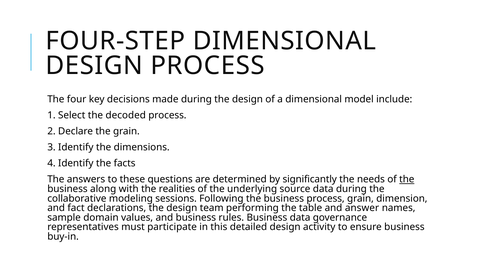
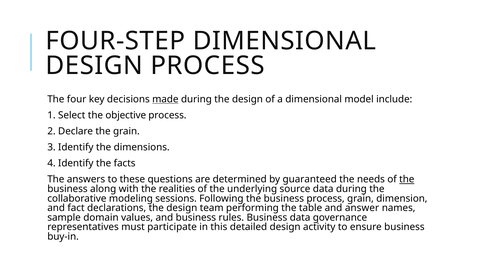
made underline: none -> present (165, 99)
decoded: decoded -> objective (126, 116)
significantly: significantly -> guaranteed (310, 180)
